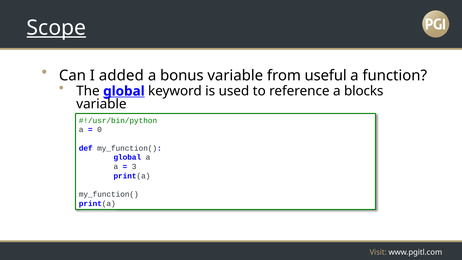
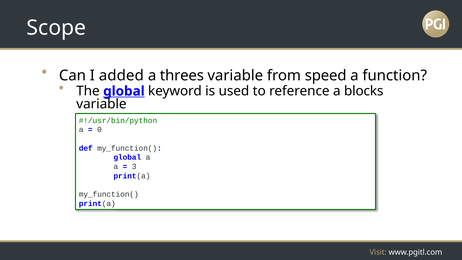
Scope underline: present -> none (56, 28)
bonus: bonus -> threes (182, 76)
useful: useful -> speed (326, 76)
